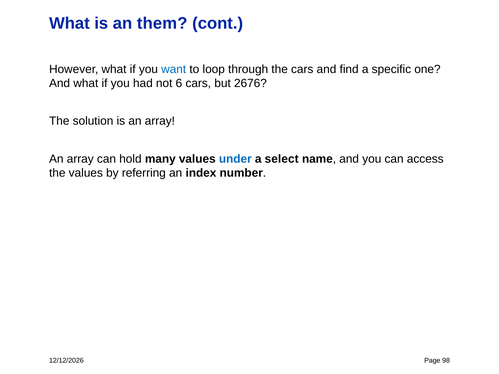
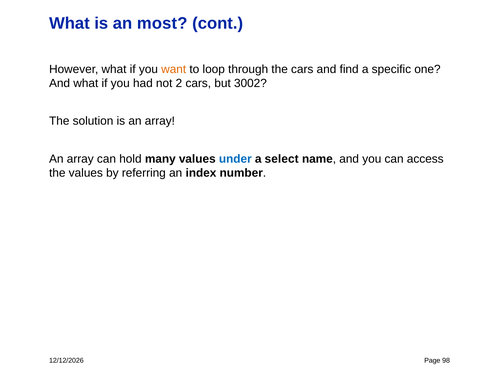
them: them -> most (162, 23)
want colour: blue -> orange (174, 69)
6: 6 -> 2 (179, 83)
2676: 2676 -> 3002 (250, 83)
